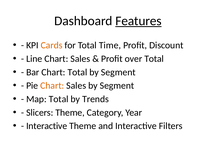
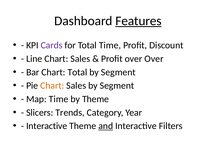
Cards colour: orange -> purple (52, 45)
over Total: Total -> Over (154, 59)
Map Total: Total -> Time (59, 99)
by Trends: Trends -> Theme (96, 99)
Slicers Theme: Theme -> Trends (70, 113)
and underline: none -> present (106, 126)
